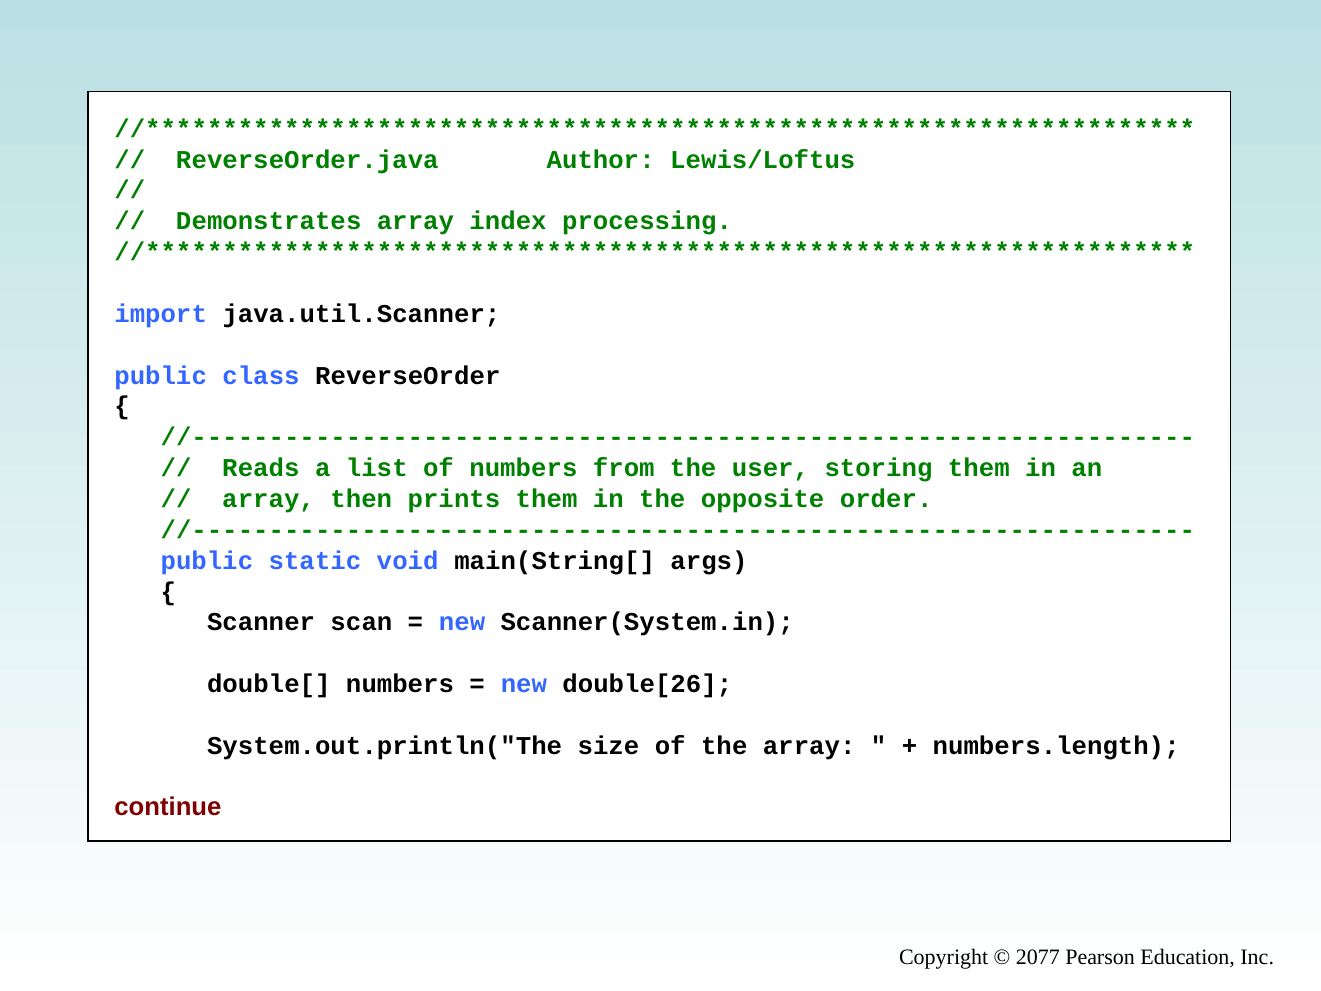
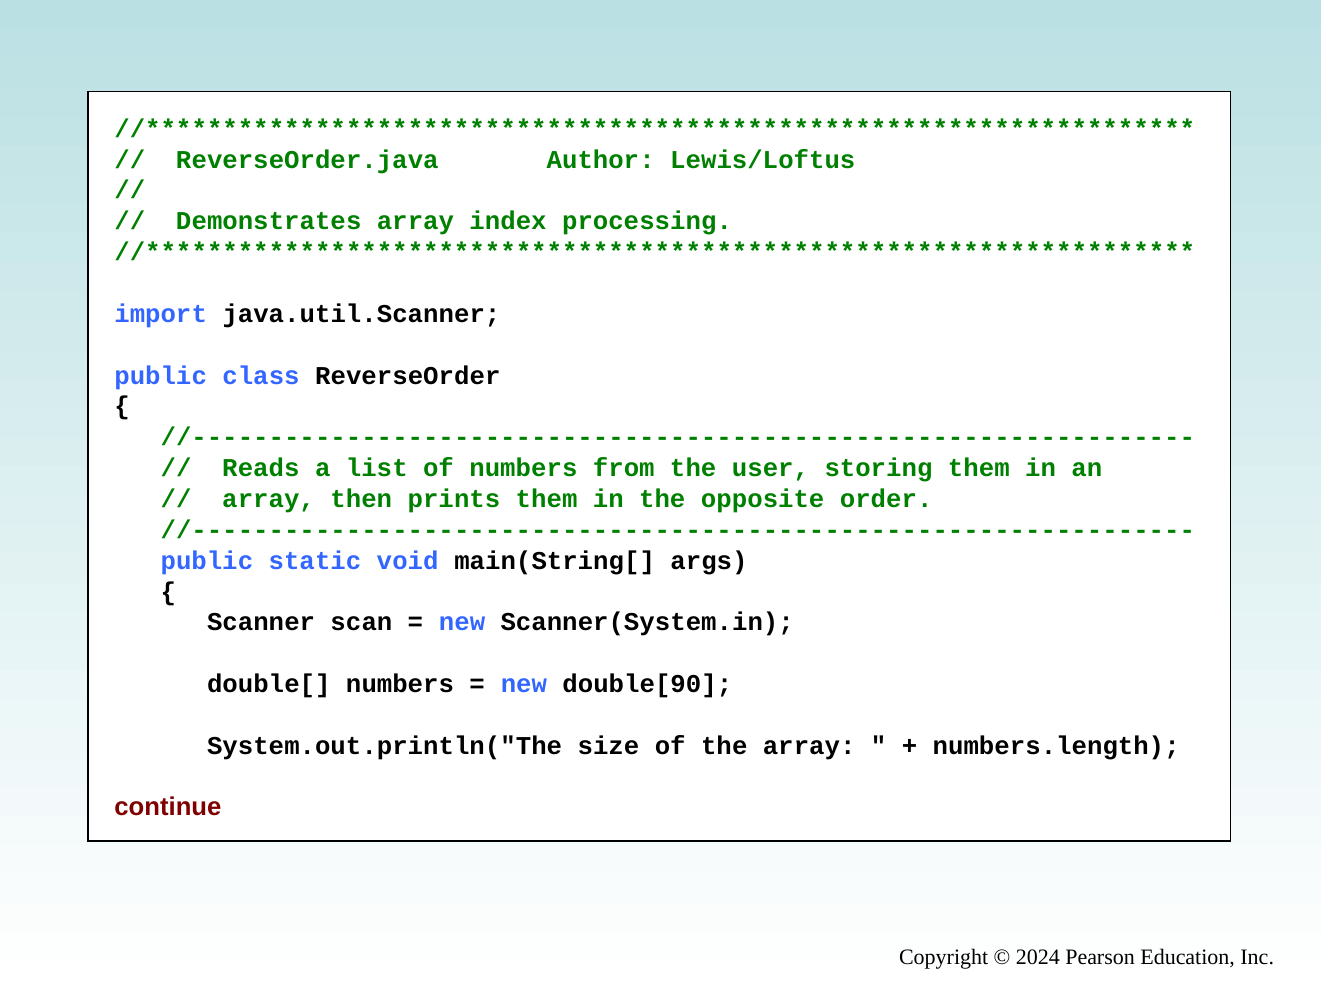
double[26: double[26 -> double[90 (647, 684)
2077: 2077 -> 2024 (1038, 957)
